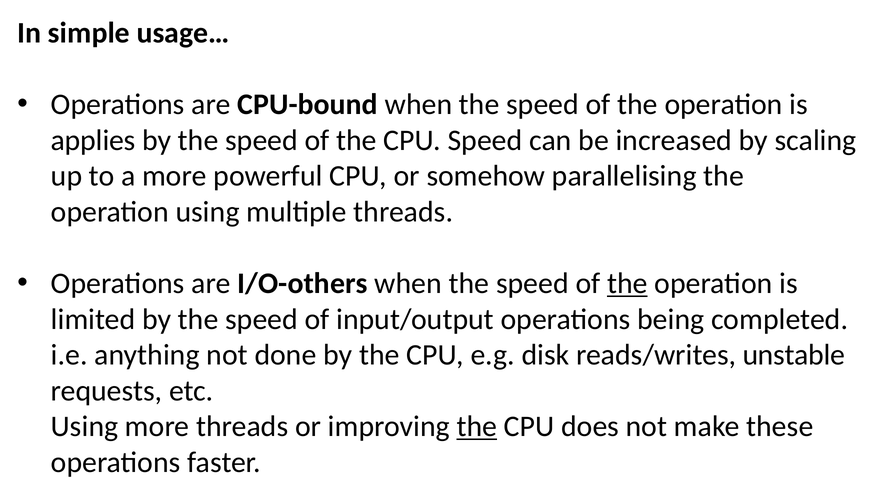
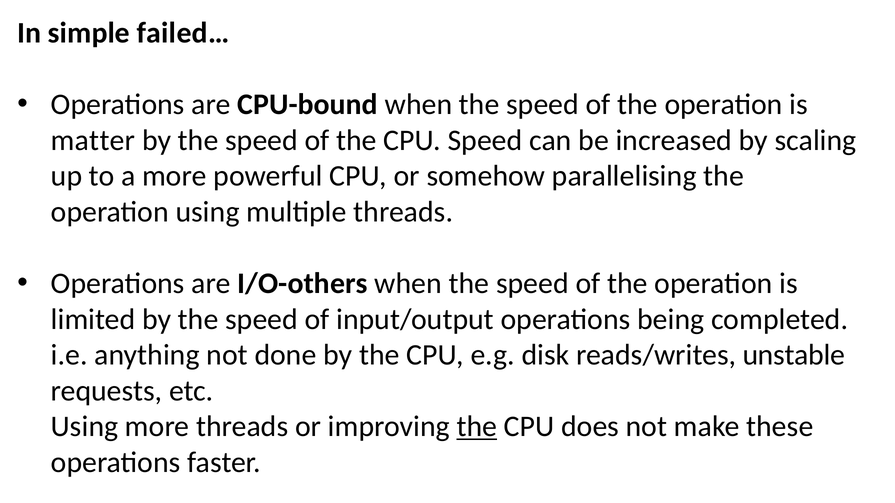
usage…: usage… -> failed… (183, 33)
applies: applies -> matter (93, 140)
the underline: present -> none (627, 284)
